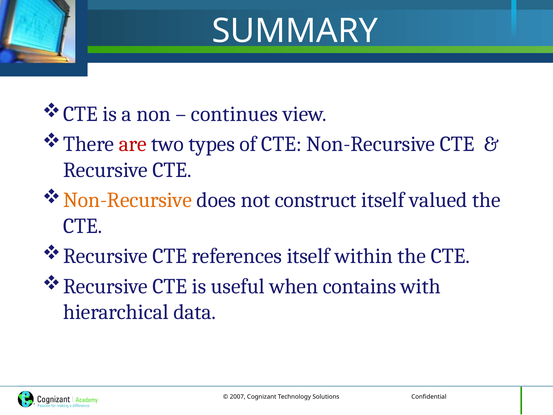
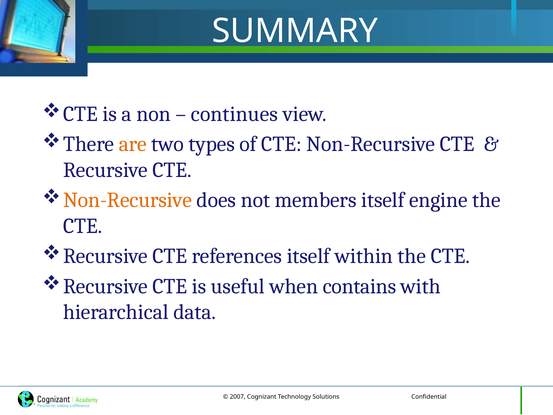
are colour: red -> orange (133, 144)
construct: construct -> members (316, 200)
valued: valued -> engine (438, 200)
